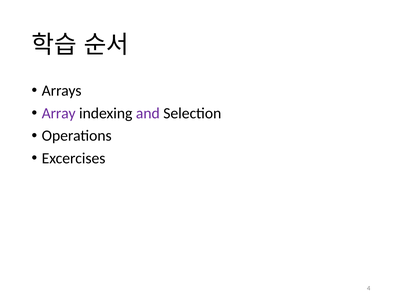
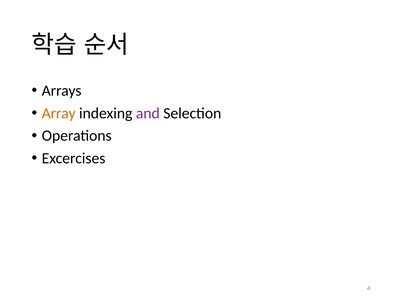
Array colour: purple -> orange (59, 113)
